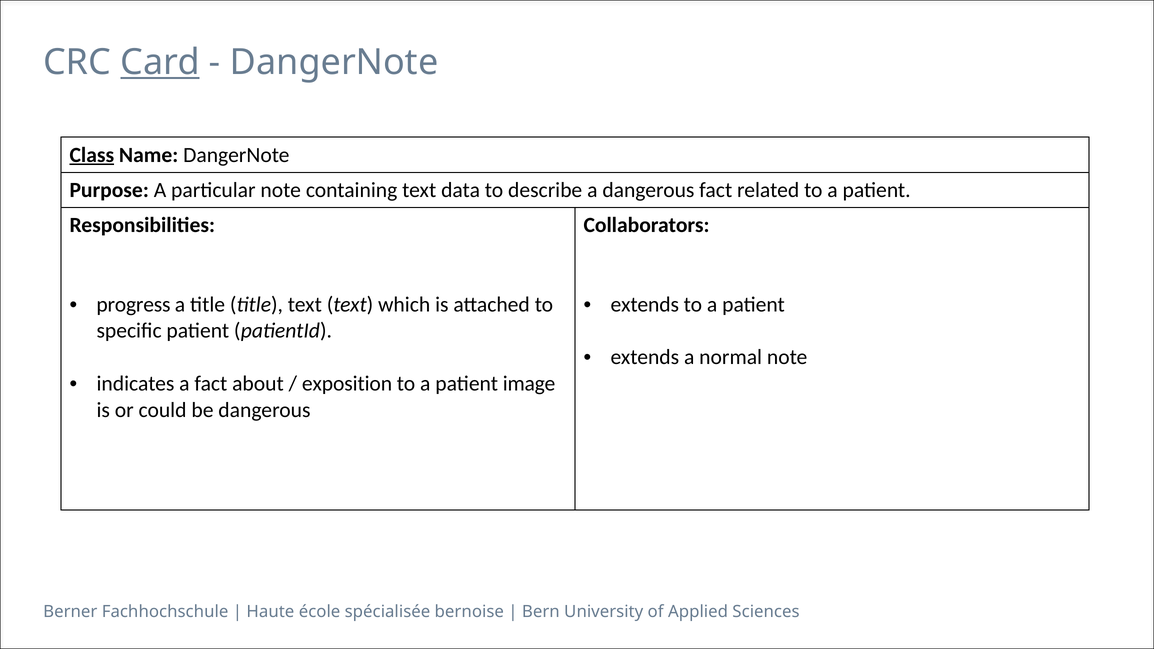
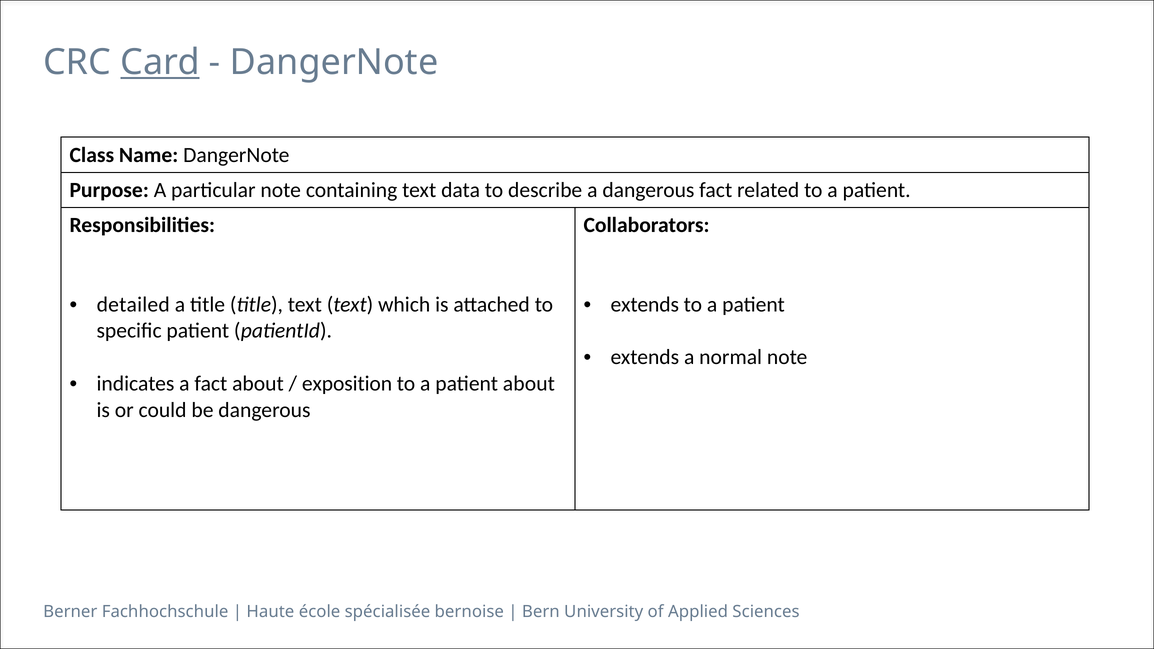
Class underline: present -> none (92, 155)
progress: progress -> detailed (133, 304)
patient image: image -> about (529, 383)
